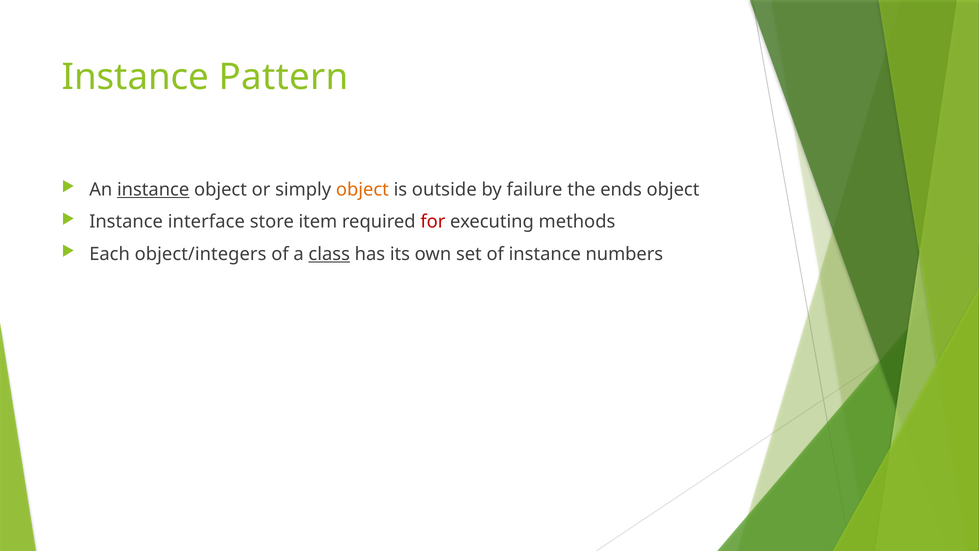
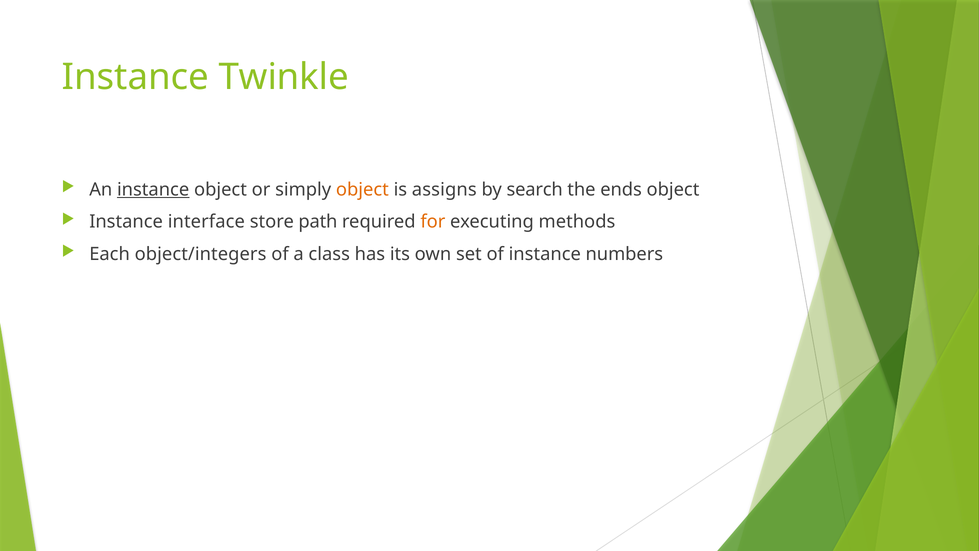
Pattern: Pattern -> Twinkle (284, 77)
outside: outside -> assigns (444, 189)
failure: failure -> search (535, 189)
item: item -> path (318, 222)
for colour: red -> orange (433, 222)
class underline: present -> none (329, 254)
